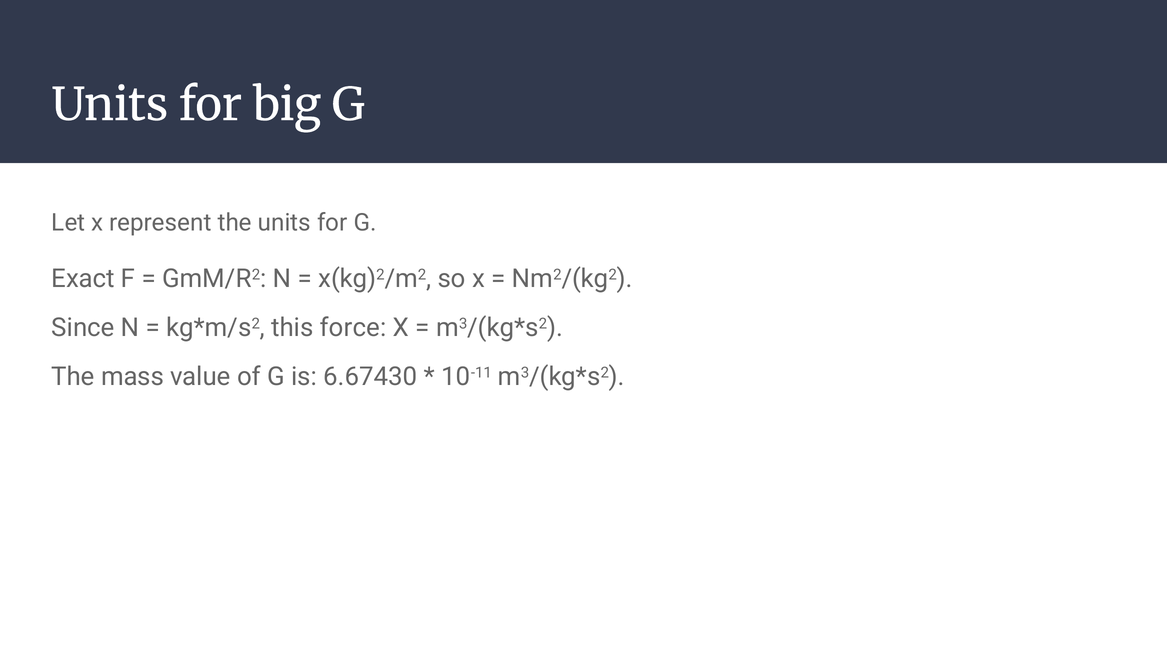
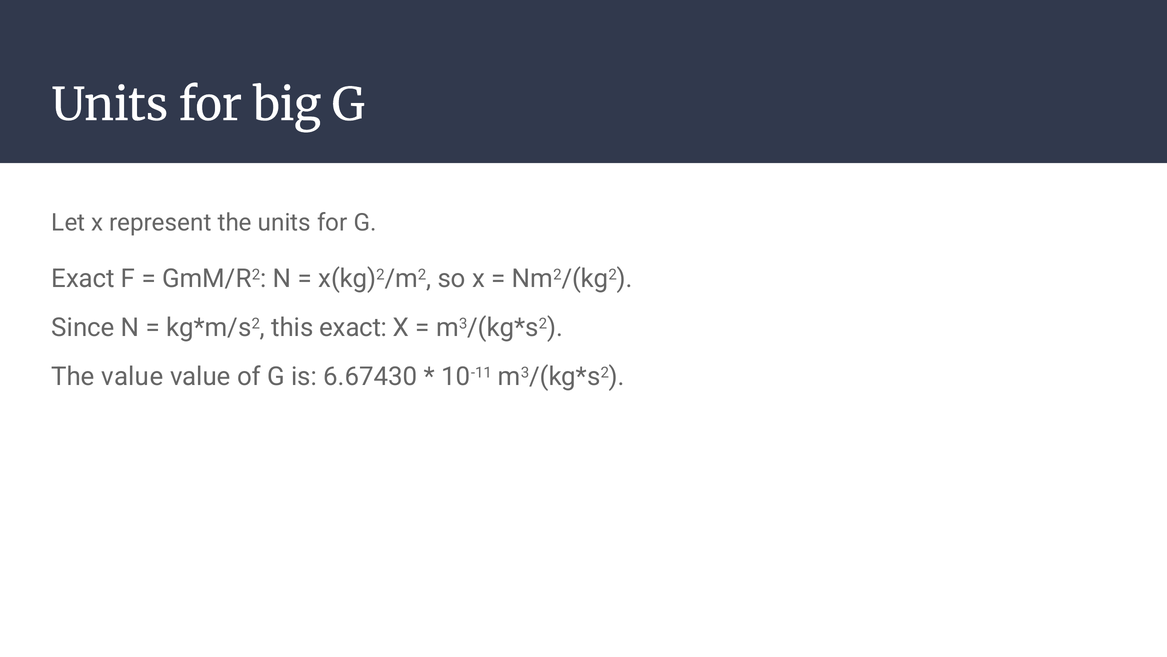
this force: force -> exact (353, 327)
The mass: mass -> value (132, 376)
